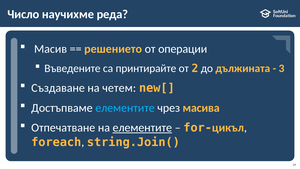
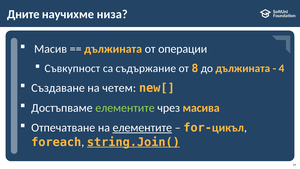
Число: Число -> Дните (23, 14)
реда: реда -> низа (112, 14)
решението: решението -> дължината (113, 49)
Въведените: Въведените -> Съвкупност (72, 68)
принтирайте: принтирайте -> съдържание (146, 68)
2: 2 -> 8 (195, 68)
3: 3 -> 4 (281, 68)
елементите colour: light blue -> light green (125, 108)
string.Join( underline: none -> present (133, 142)
